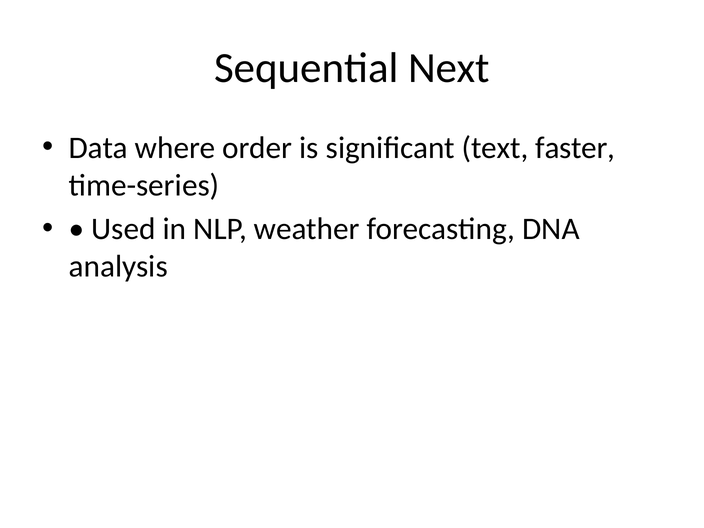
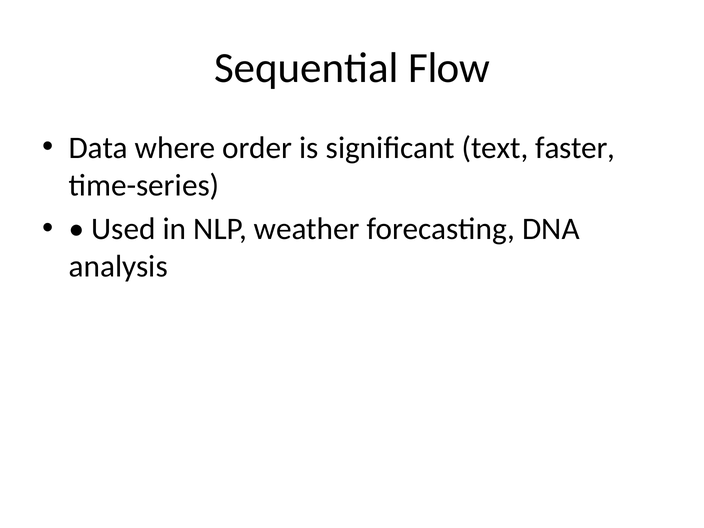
Next: Next -> Flow (449, 68)
